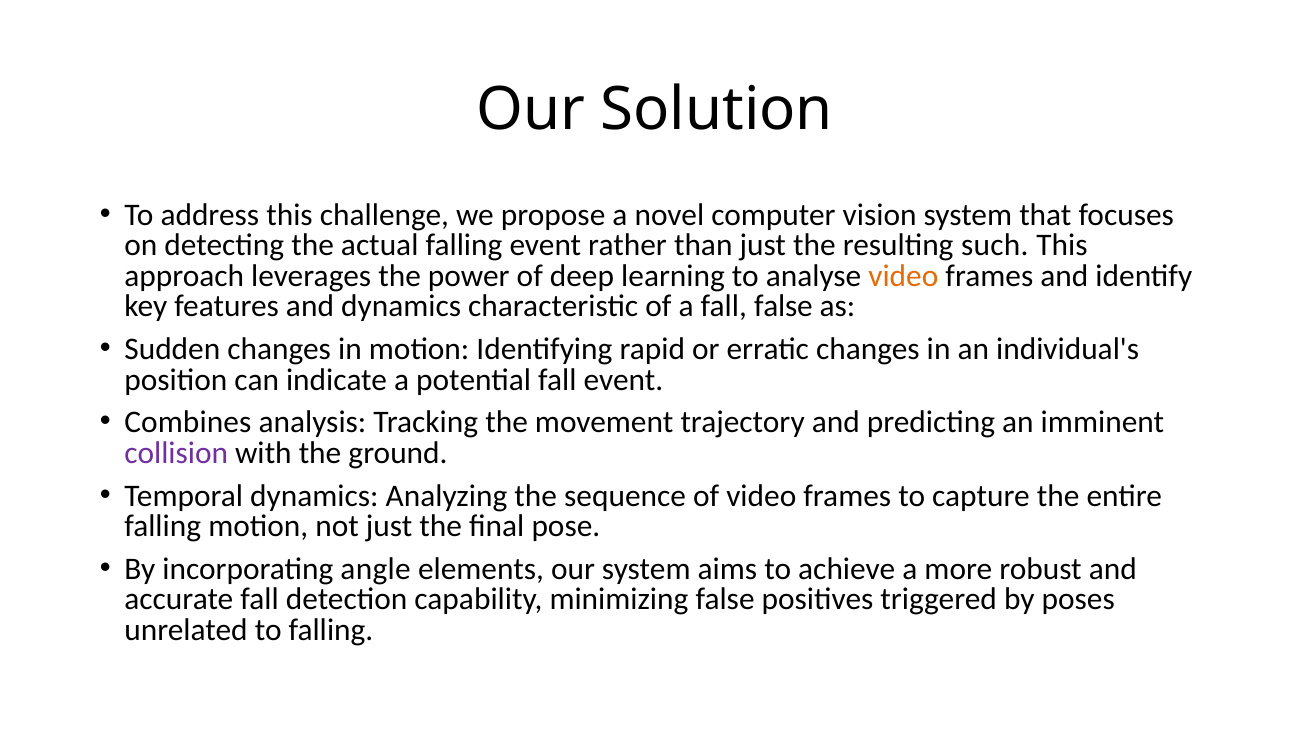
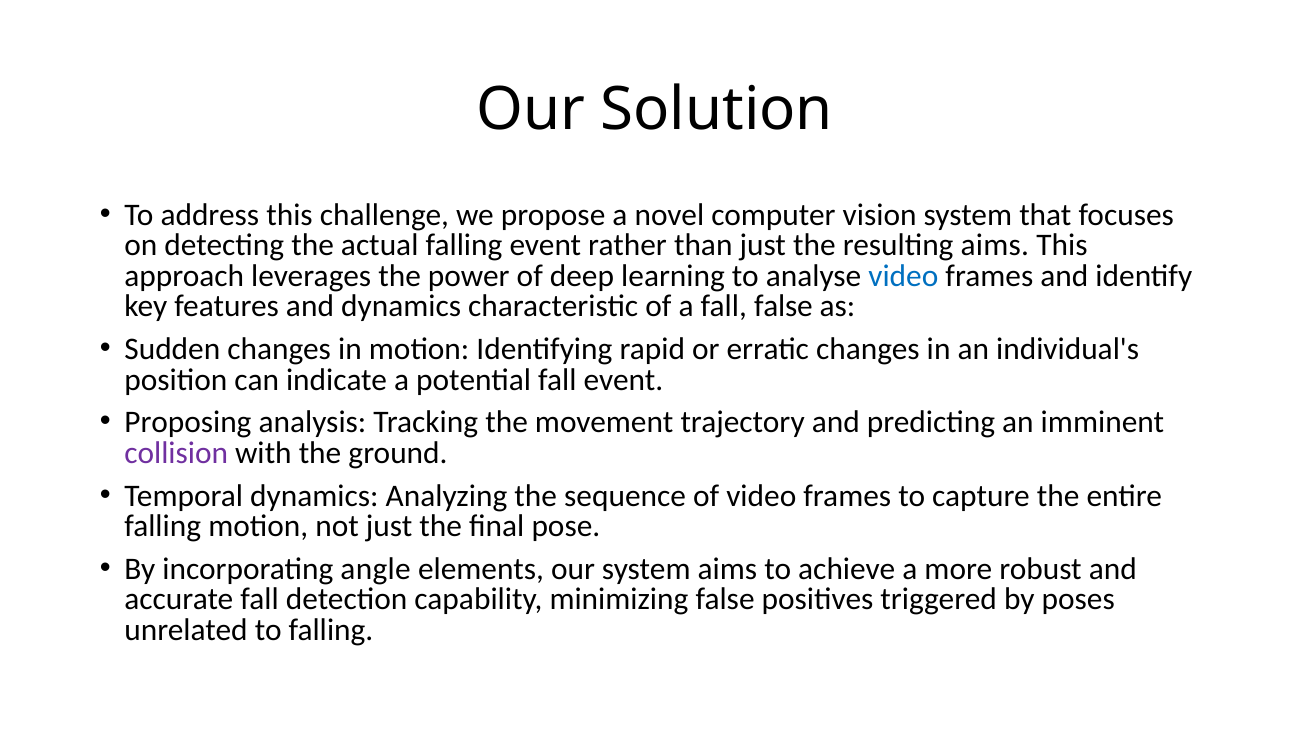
resulting such: such -> aims (995, 246)
video colour: orange -> blue (903, 276)
Combines: Combines -> Proposing (188, 423)
